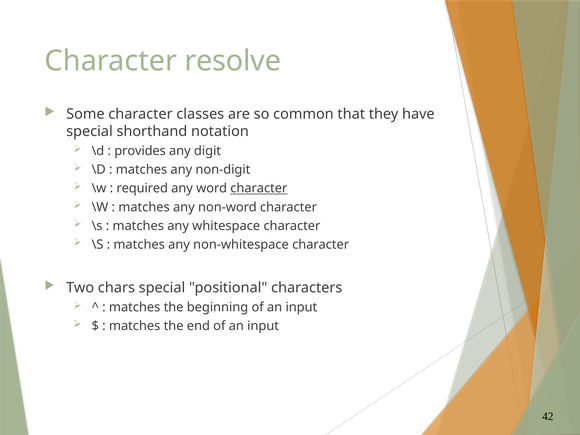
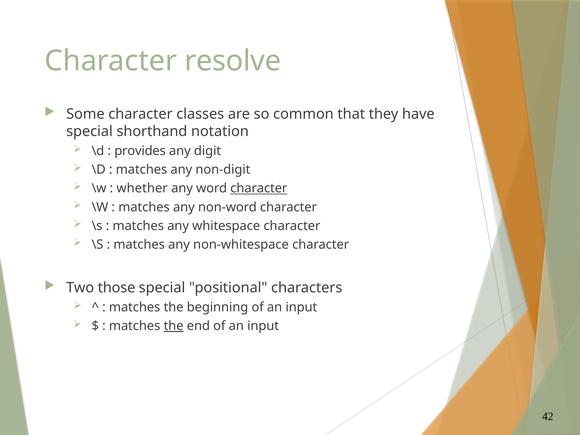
required: required -> whether (142, 188)
chars: chars -> those (117, 288)
the underline: none -> present (174, 326)
